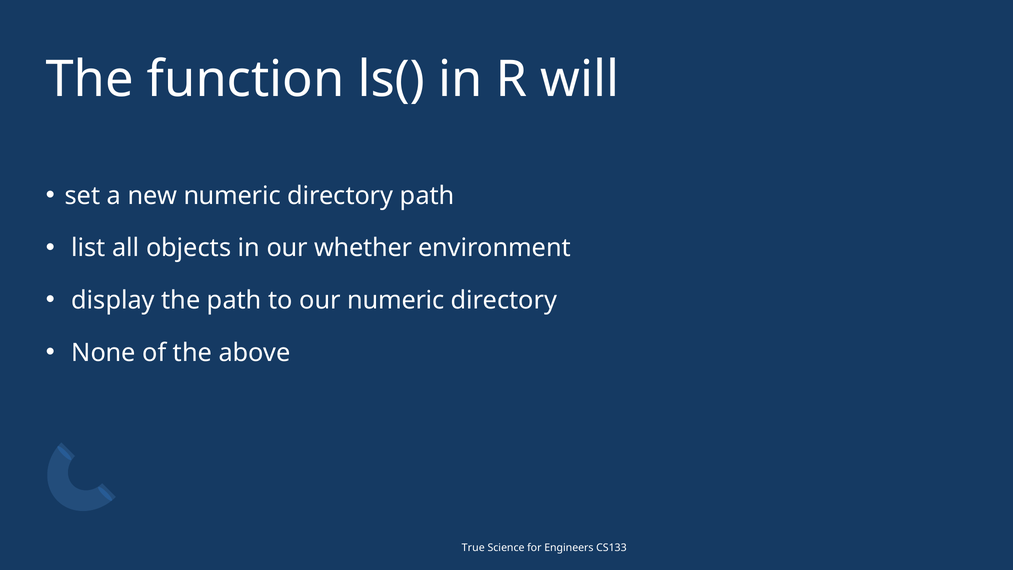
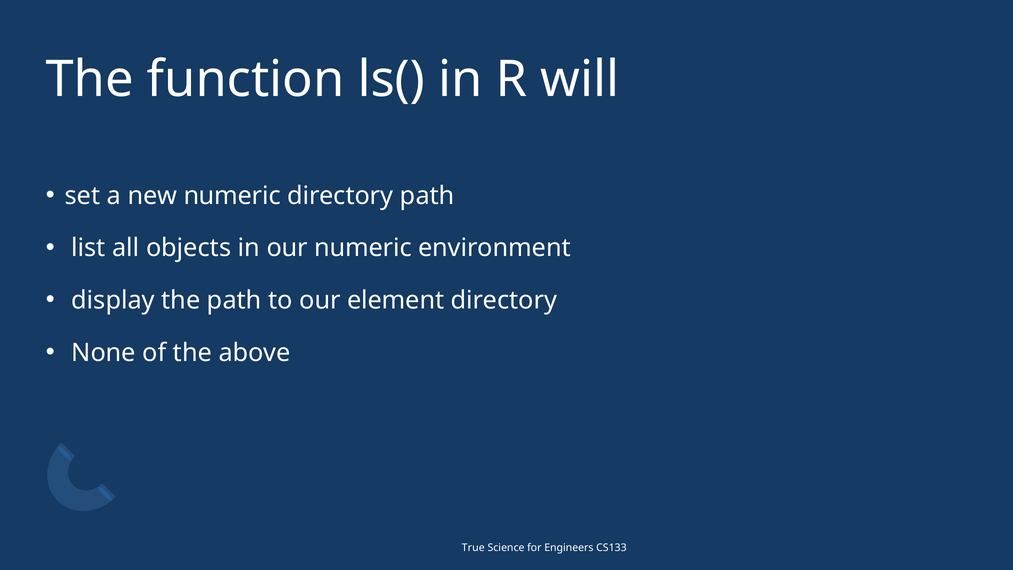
our whether: whether -> numeric (363, 248)
our numeric: numeric -> element (396, 300)
